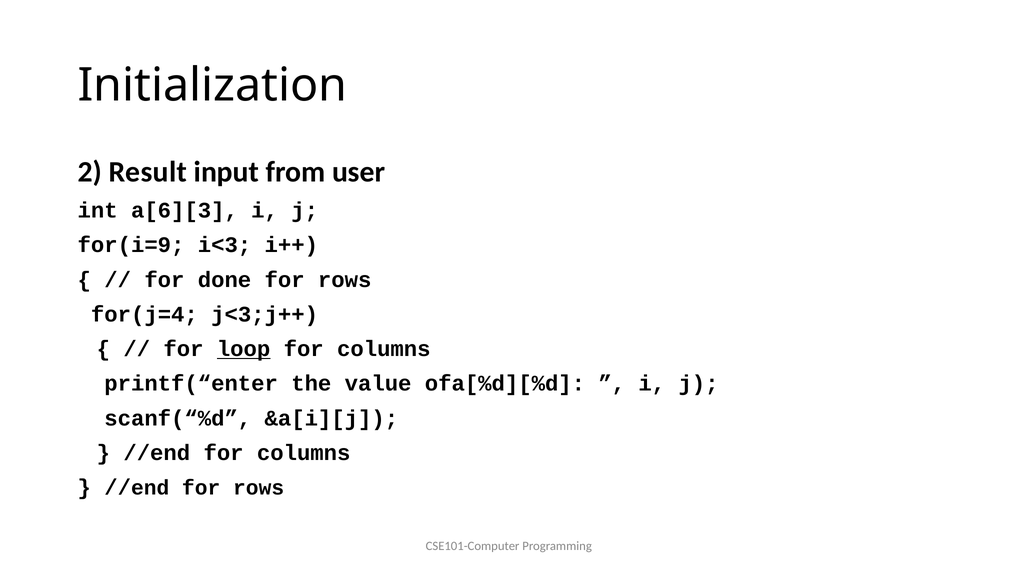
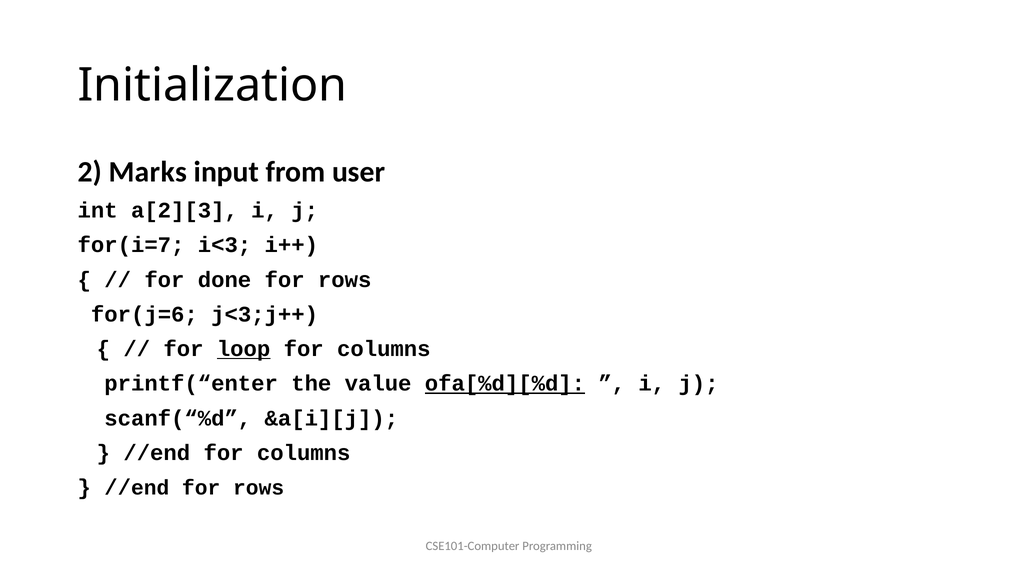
Result: Result -> Marks (148, 172)
a[6][3: a[6][3 -> a[2][3 (184, 211)
for(i=9: for(i=9 -> for(i=7 (131, 245)
for(j=4: for(j=4 -> for(j=6 (144, 315)
ofa[%d][%d underline: none -> present (505, 384)
